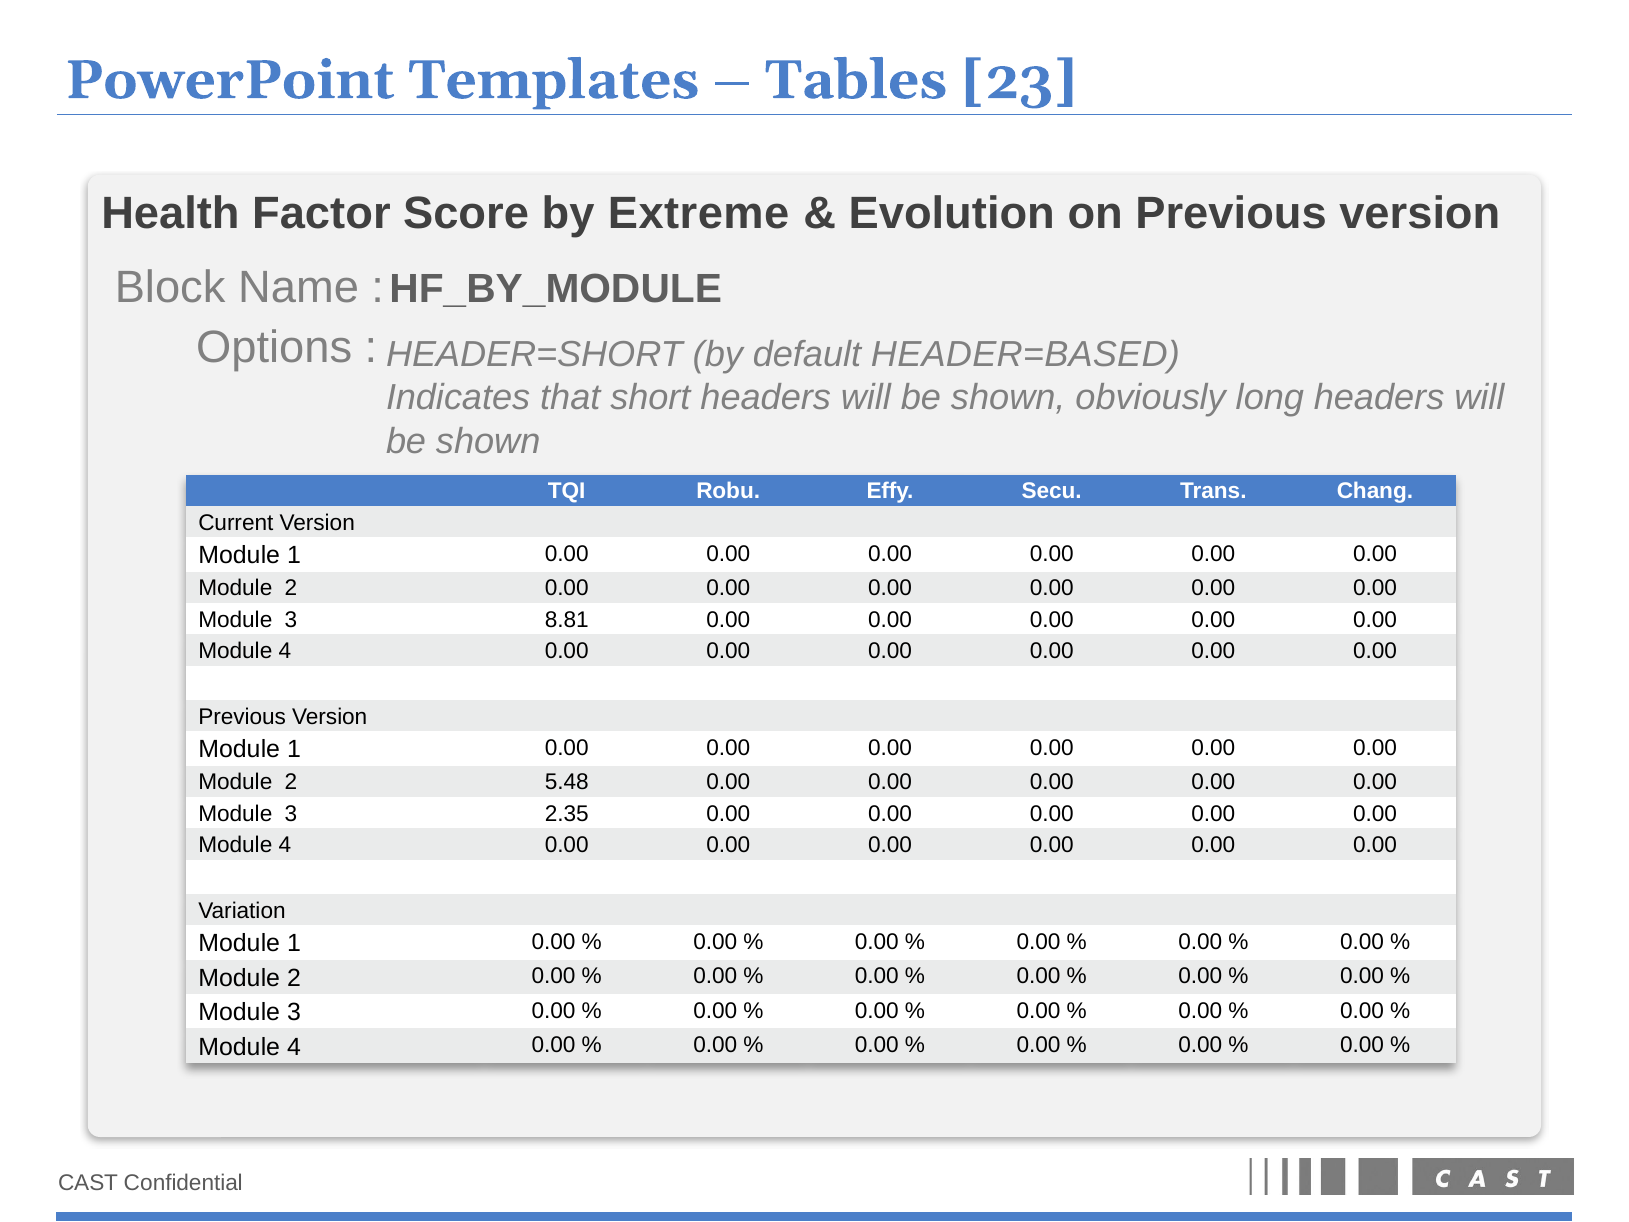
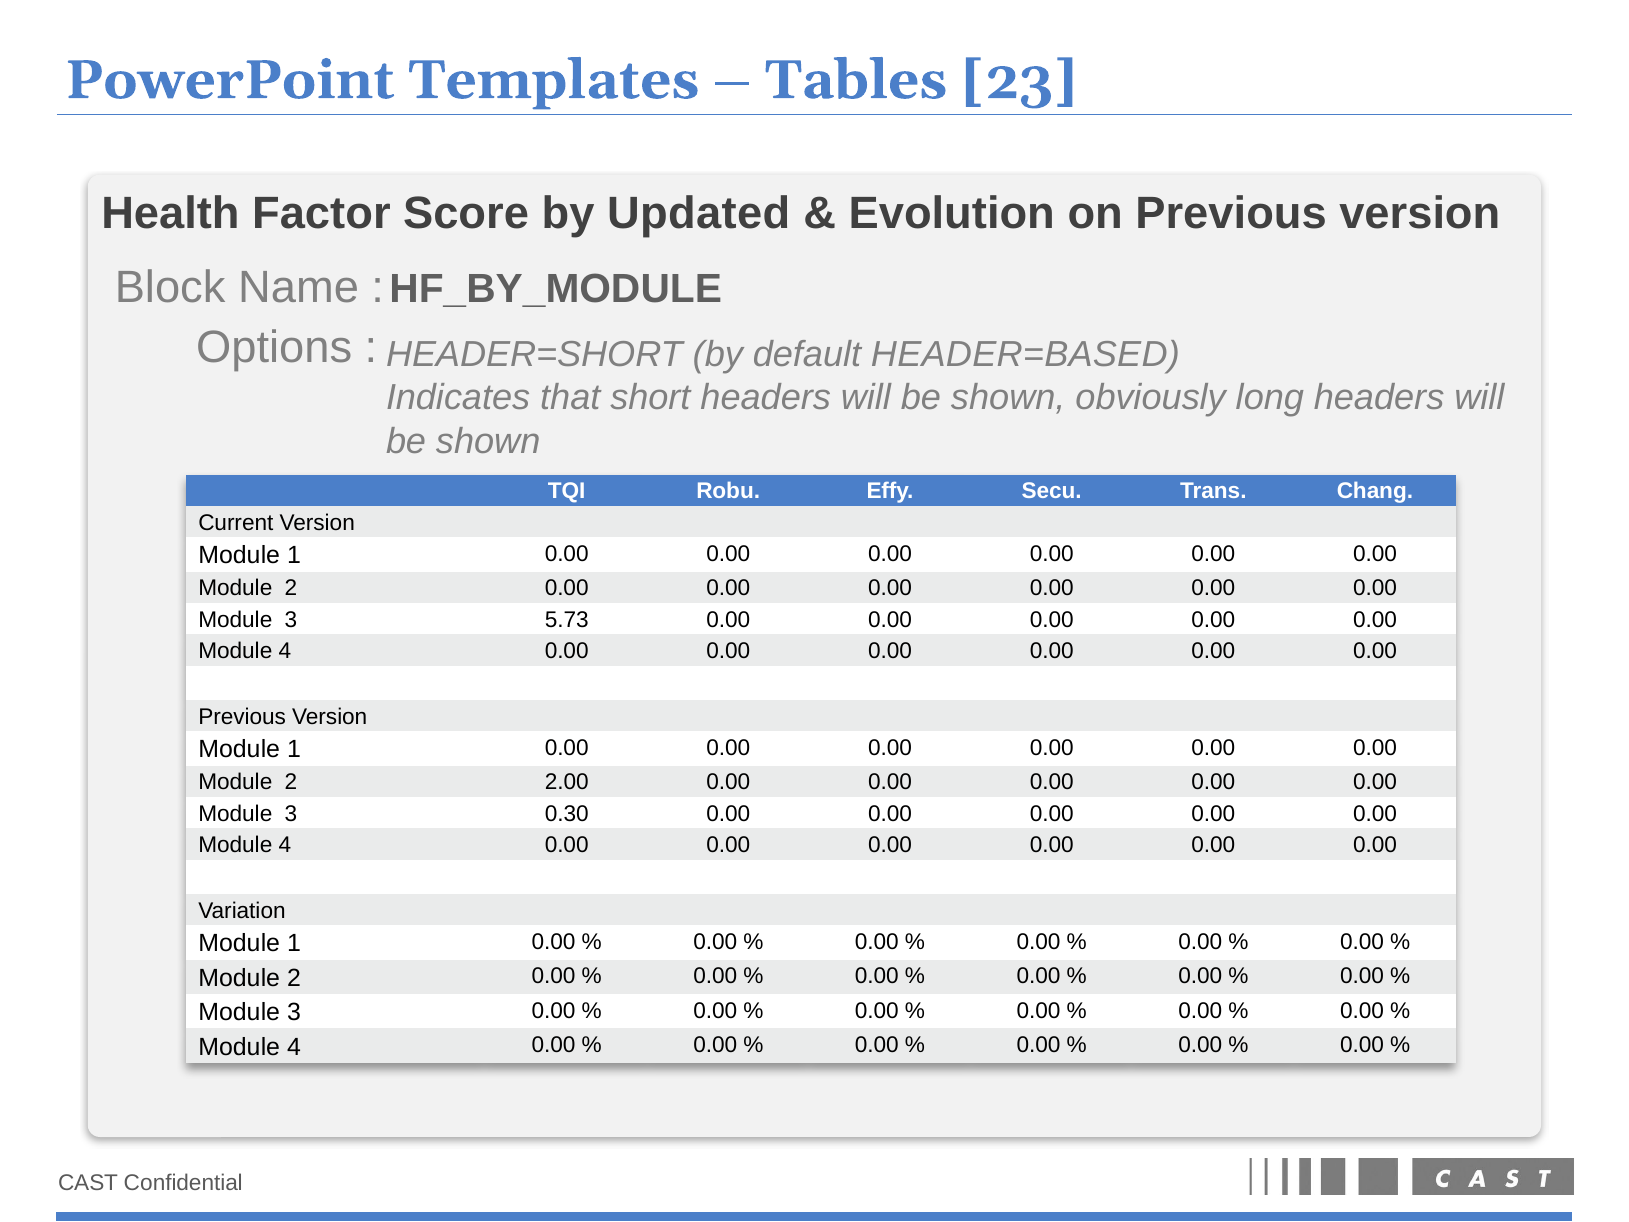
Extreme: Extreme -> Updated (699, 213)
8.81: 8.81 -> 5.73 (567, 620)
5.48: 5.48 -> 2.00 (567, 782)
2.35: 2.35 -> 0.30 (567, 814)
